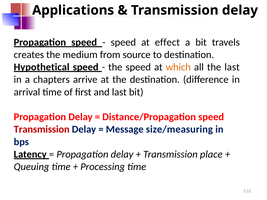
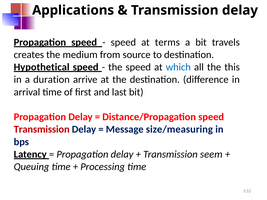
effect: effect -> terms (167, 42)
which colour: orange -> blue (178, 67)
the last: last -> this (232, 67)
chapters: chapters -> duration (51, 80)
place: place -> seem (211, 154)
